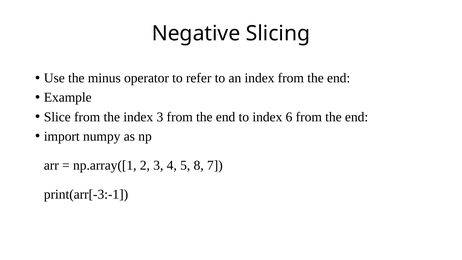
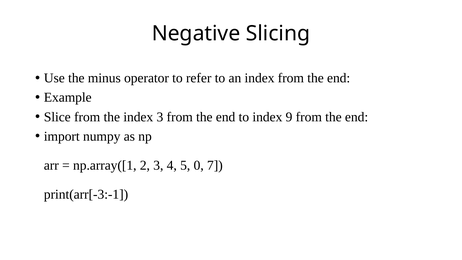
6: 6 -> 9 (289, 117)
8: 8 -> 0 (199, 165)
